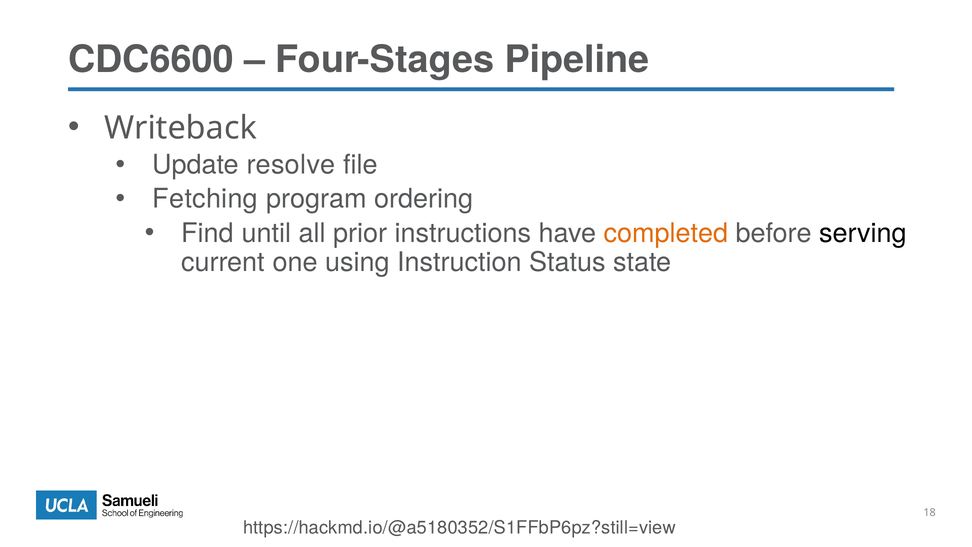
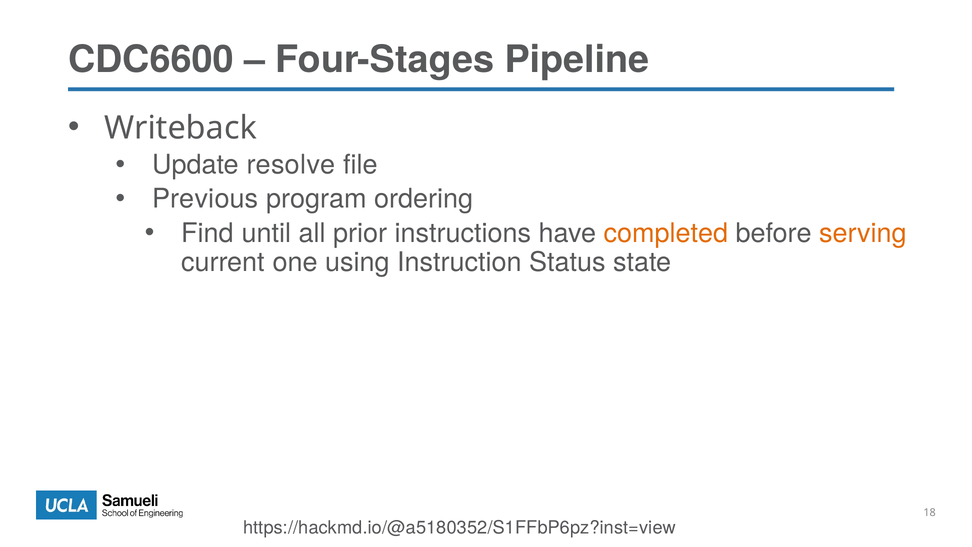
Fetching: Fetching -> Previous (205, 199)
serving colour: black -> orange (863, 233)
https://hackmd.io/@a5180352/S1FFbP6pz?still=view: https://hackmd.io/@a5180352/S1FFbP6pz?still=view -> https://hackmd.io/@a5180352/S1FFbP6pz?inst=view (459, 527)
